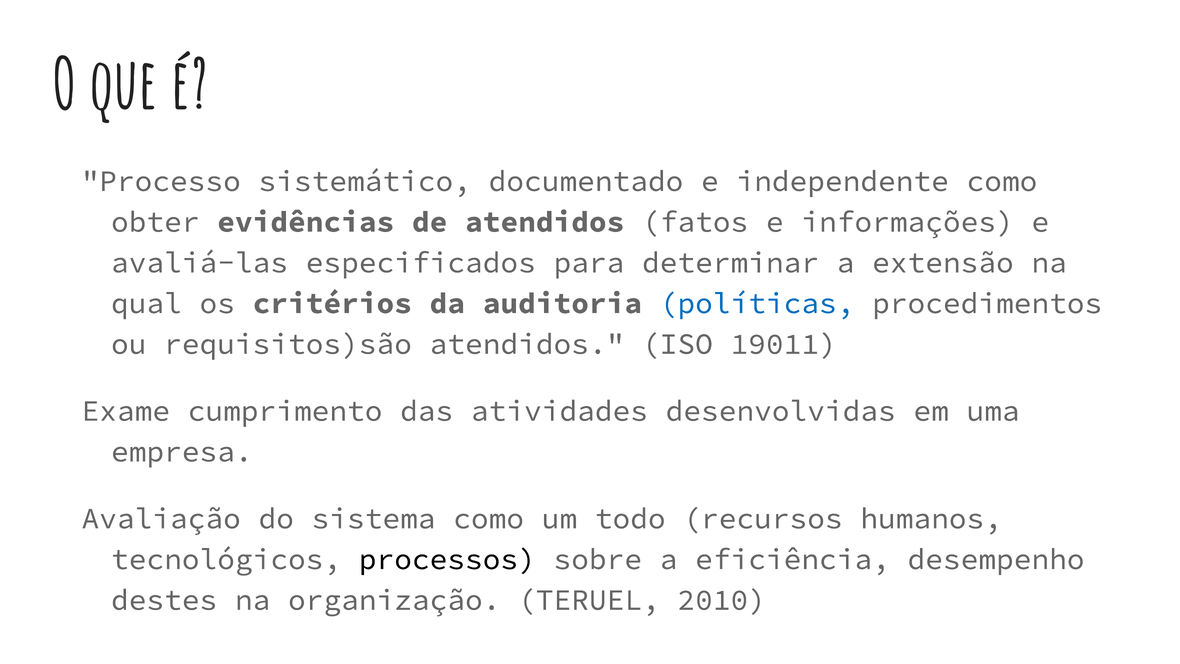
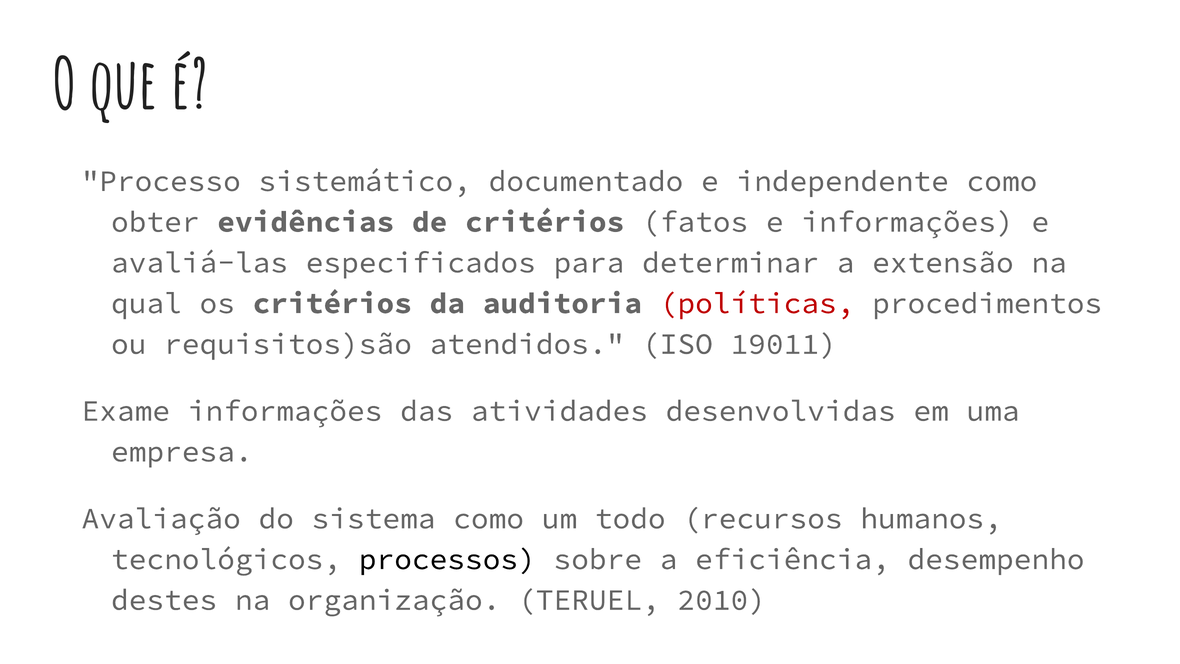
de atendidos: atendidos -> critérios (545, 222)
políticas colour: blue -> red (757, 303)
Exame cumprimento: cumprimento -> informações (285, 411)
